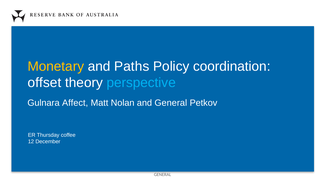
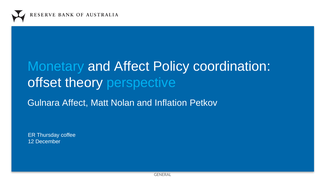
Monetary colour: yellow -> light blue (56, 66)
and Paths: Paths -> Affect (132, 66)
and General: General -> Inflation (171, 103)
